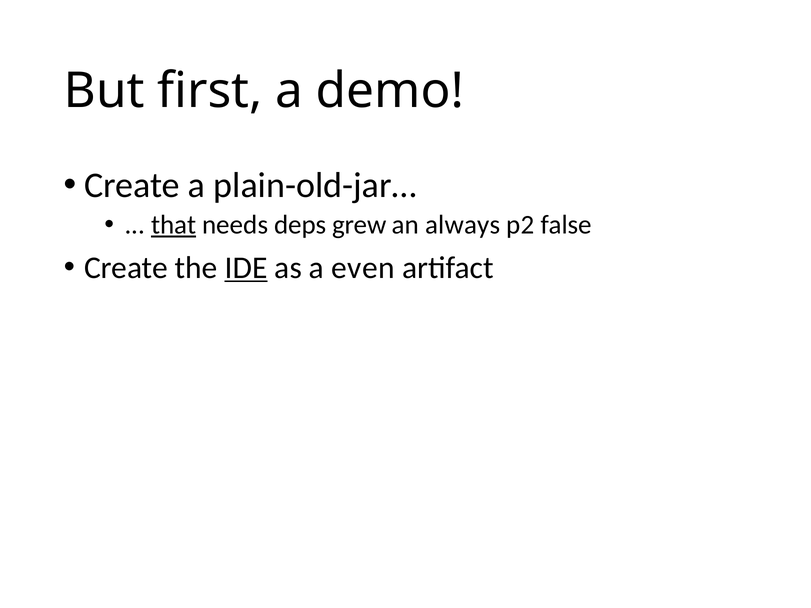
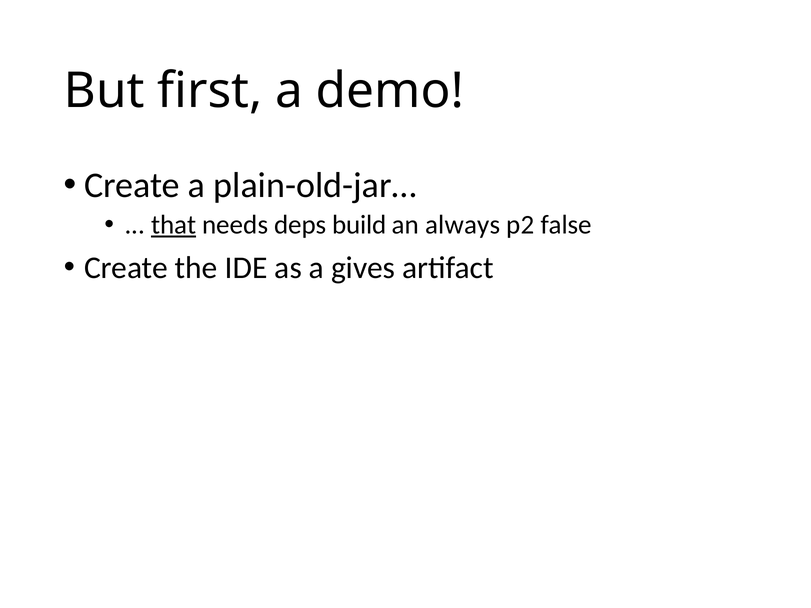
grew: grew -> build (359, 225)
IDE underline: present -> none (246, 268)
even: even -> gives (363, 268)
